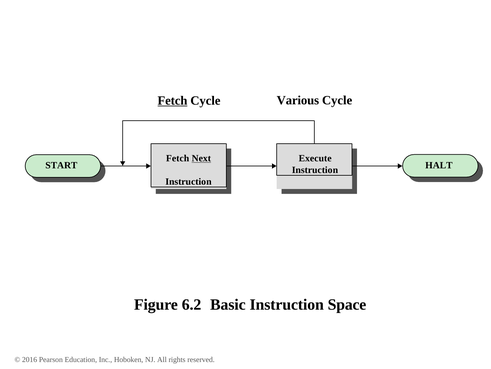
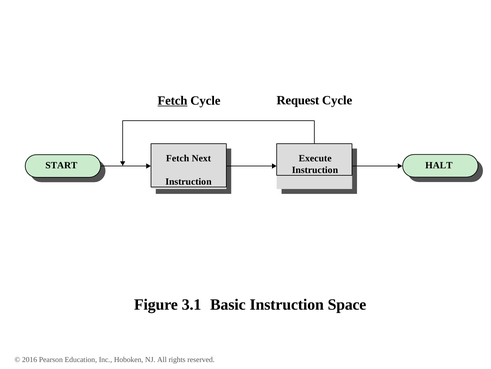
Various: Various -> Request (298, 100)
Next underline: present -> none (201, 158)
6.2: 6.2 -> 3.1 (192, 304)
